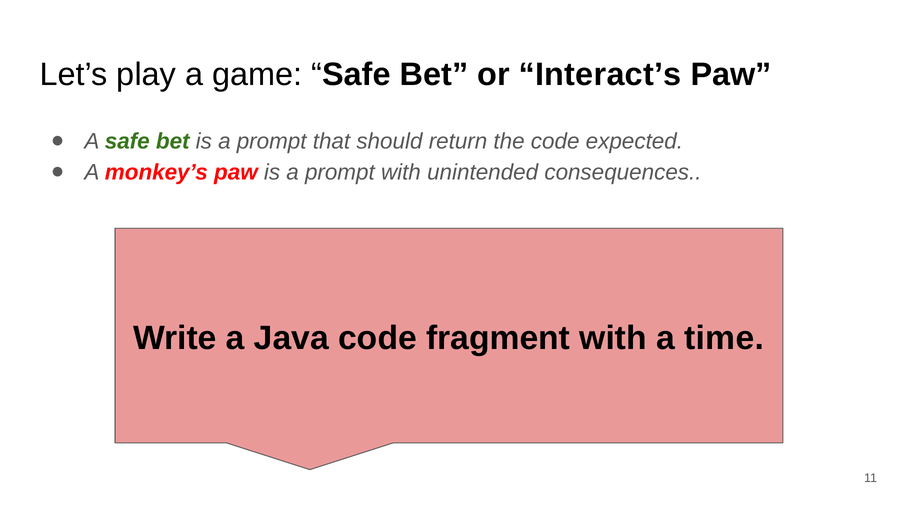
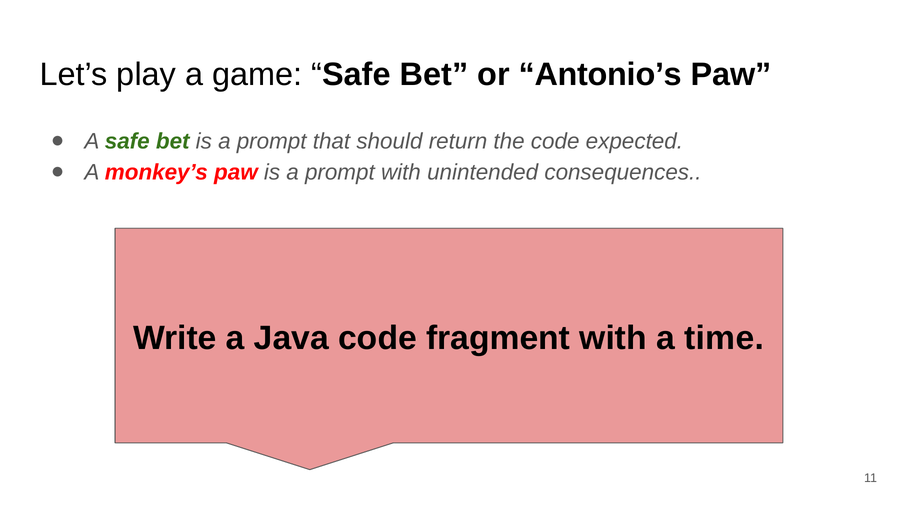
Interact’s: Interact’s -> Antonio’s (600, 74)
